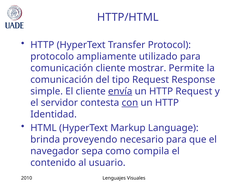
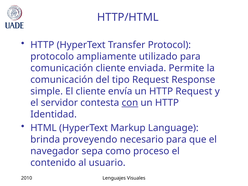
mostrar: mostrar -> enviada (147, 68)
envía underline: present -> none (120, 91)
compila: compila -> proceso (151, 151)
